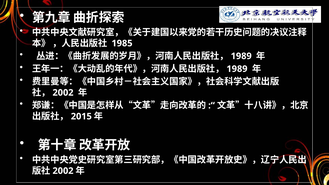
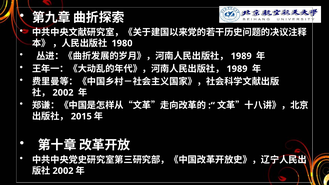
1985: 1985 -> 1980 (122, 43)
